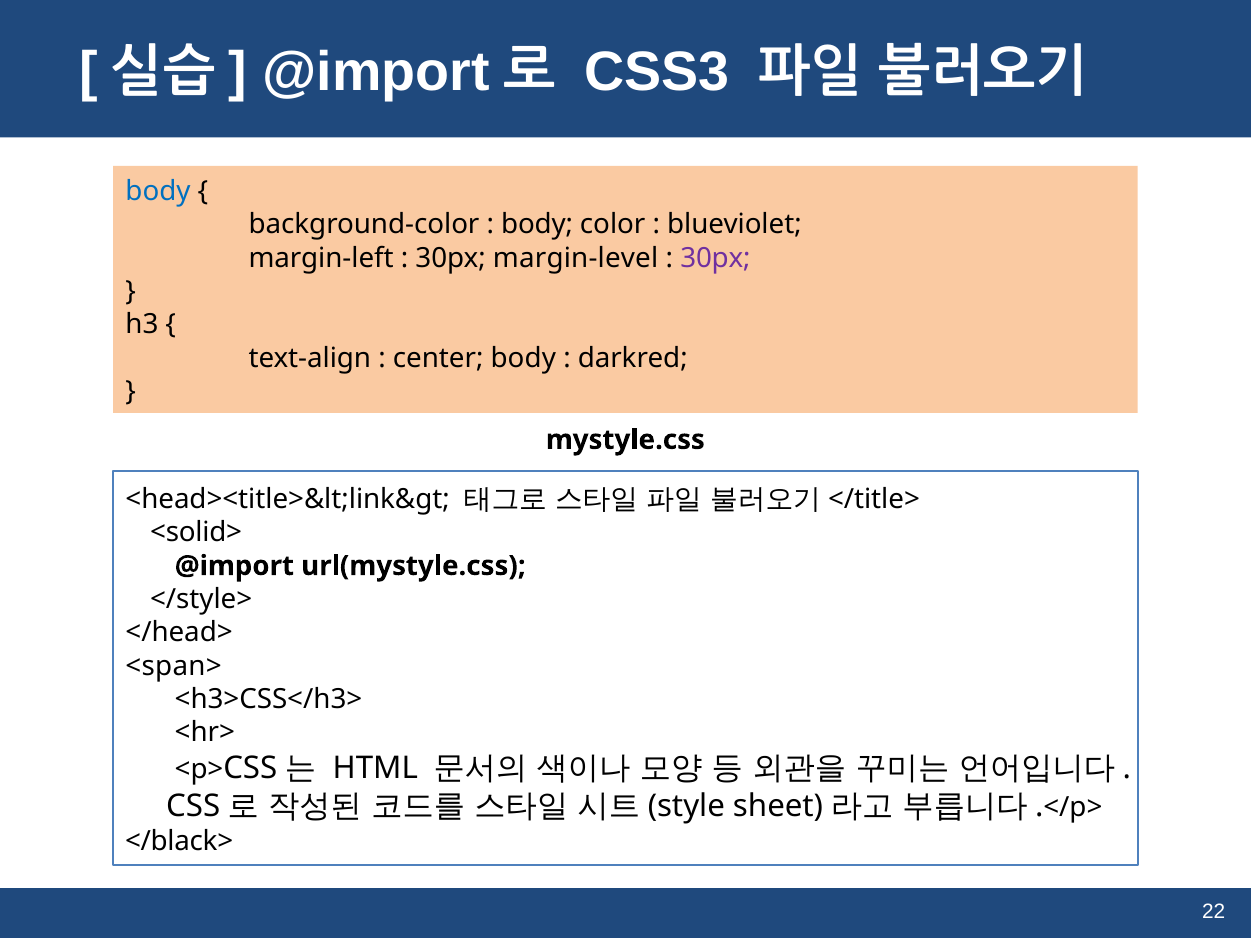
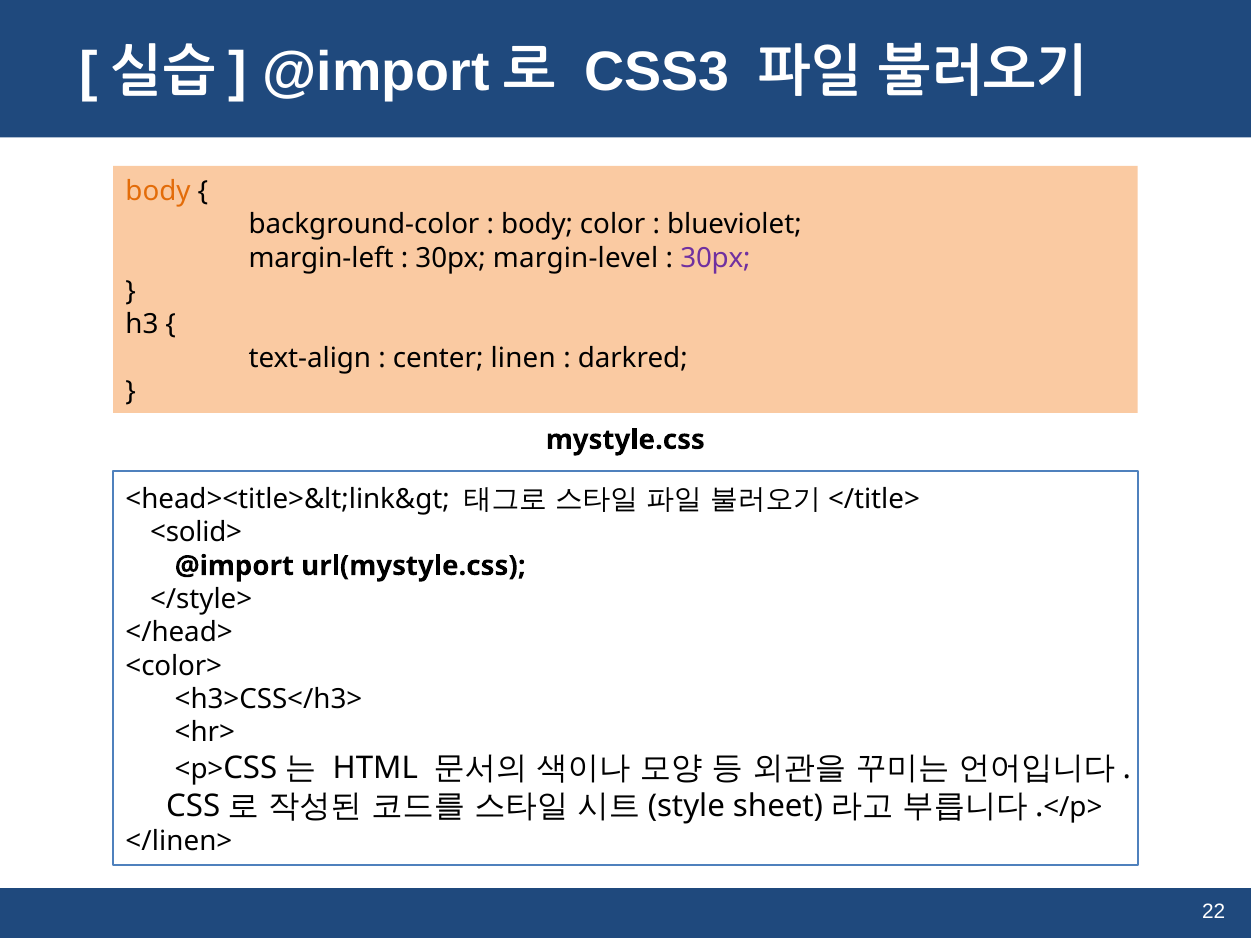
body colour: blue -> orange (158, 191)
center body: body -> linen (523, 358)
<span>: <span> -> <color> (174, 666)
</black>: </black> -> </linen> (179, 841)
